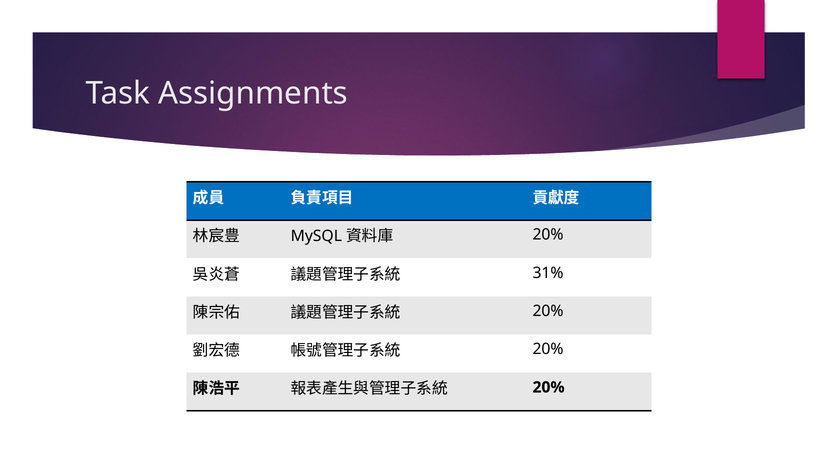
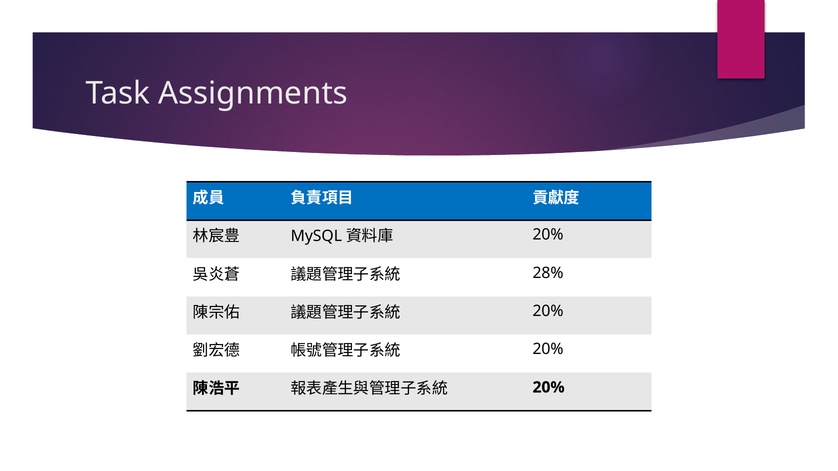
31%: 31% -> 28% (548, 273)
